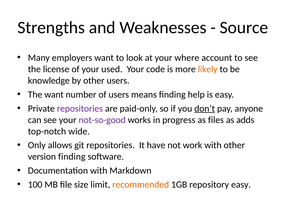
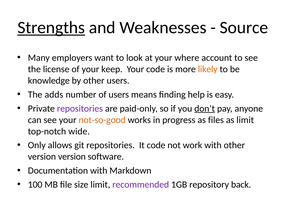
Strengths underline: none -> present (51, 28)
used: used -> keep (112, 69)
The want: want -> adds (54, 95)
not-so-good colour: purple -> orange (102, 120)
as adds: adds -> limit (245, 120)
It have: have -> code (156, 146)
version finding: finding -> version (72, 157)
recommended colour: orange -> purple (141, 185)
repository easy: easy -> back (241, 185)
